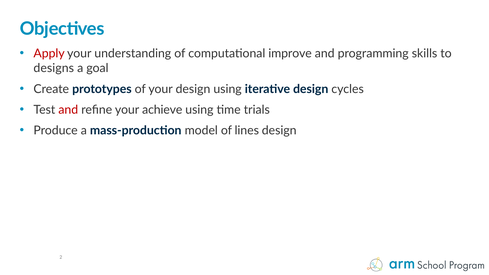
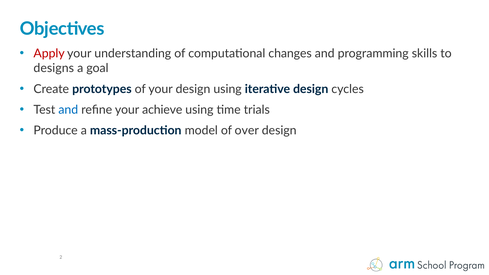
improve: improve -> changes (290, 54)
and colour: red -> blue (68, 110)
lines: lines -> over (247, 131)
